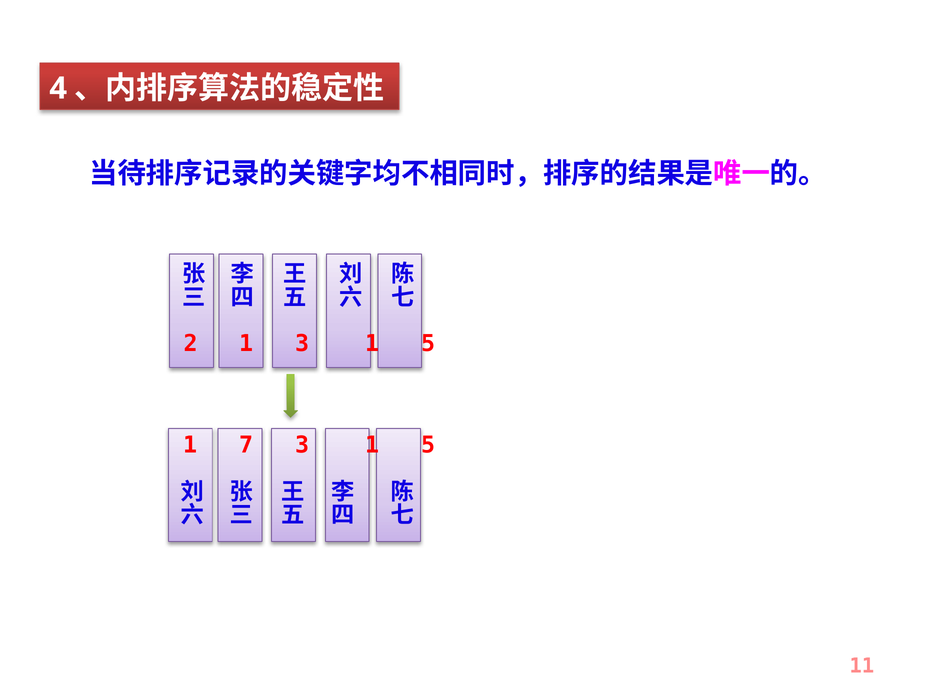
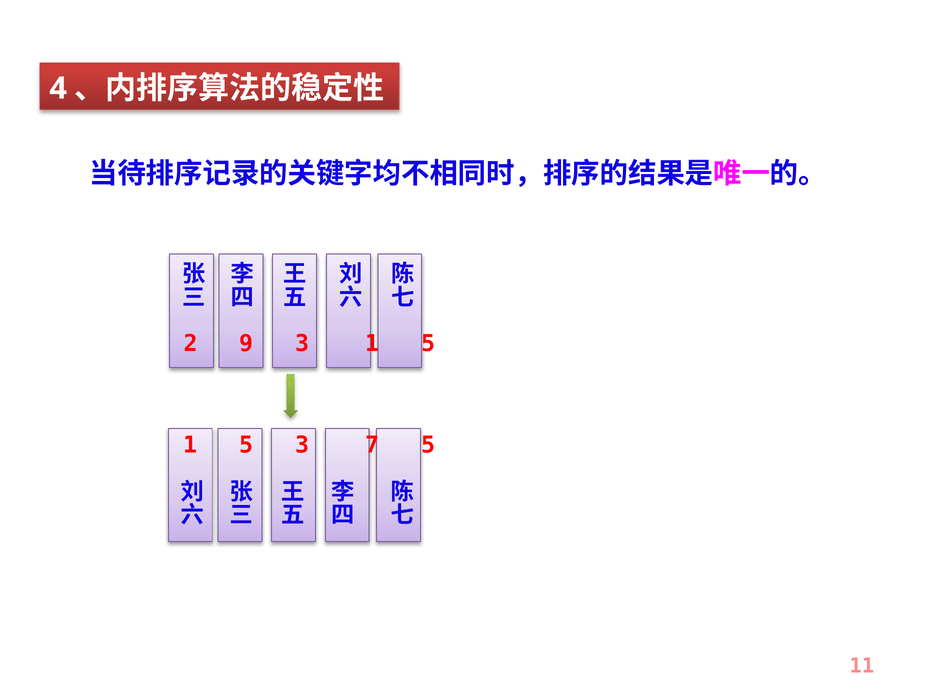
2 1: 1 -> 9 (246, 344)
7: 7 -> 5 (246, 445)
1: 1 -> 7 (372, 445)
